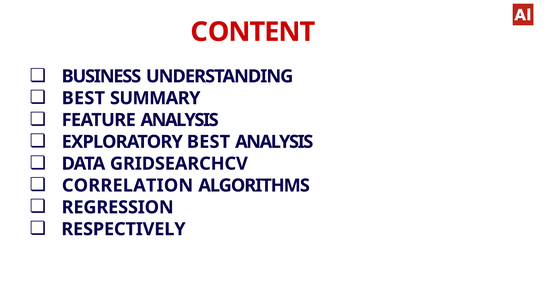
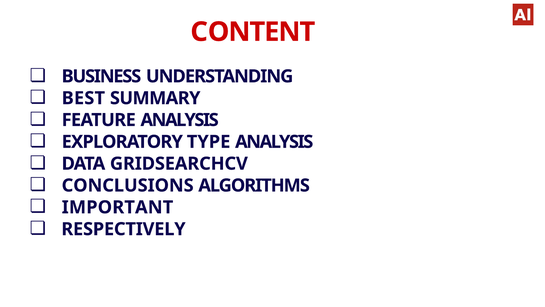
EXPLORATORY BEST: BEST -> TYPE (209, 142)
CORRELATION: CORRELATION -> CONCLUSIONS (128, 185)
REGRESSION: REGRESSION -> IMPORTANT (117, 207)
